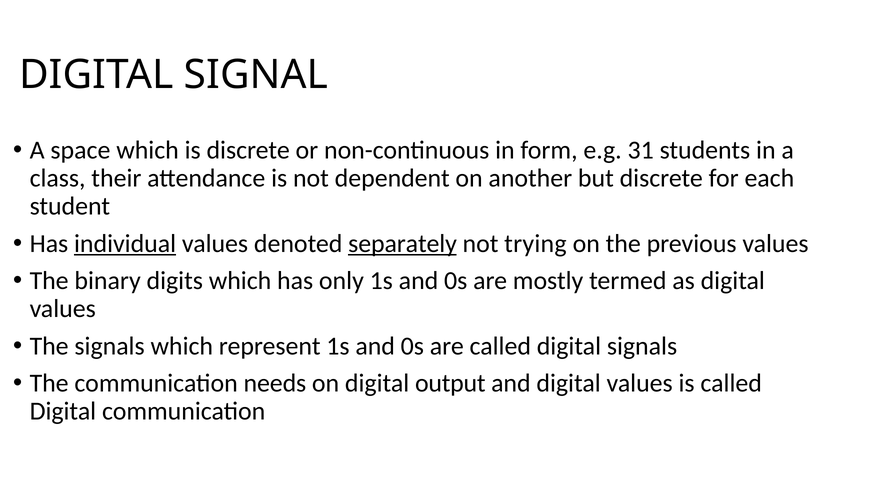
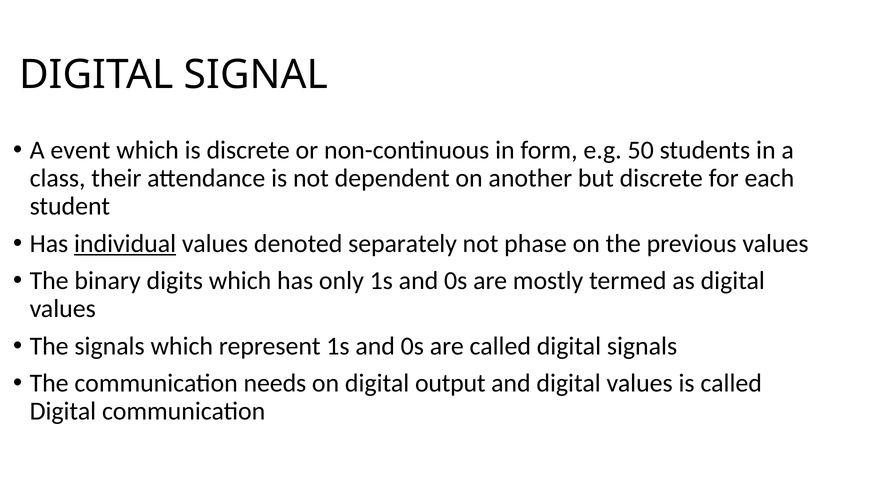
space: space -> event (80, 150)
31: 31 -> 50 (641, 150)
separately underline: present -> none (403, 243)
trying: trying -> phase (536, 243)
